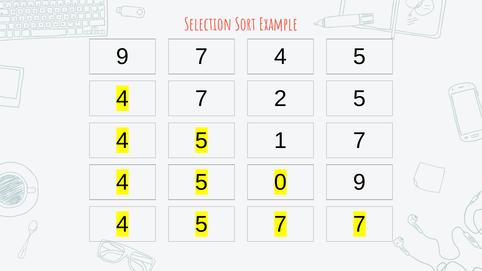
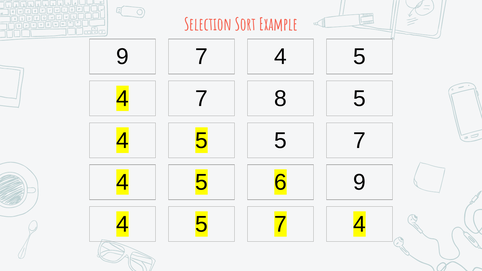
2: 2 -> 8 (281, 99)
5 1: 1 -> 5 (281, 141)
0: 0 -> 6 (281, 183)
4 5 7 7: 7 -> 4 (360, 224)
